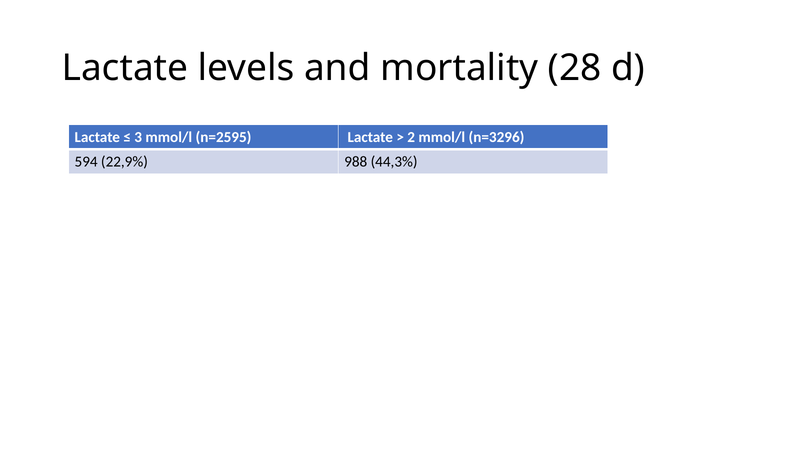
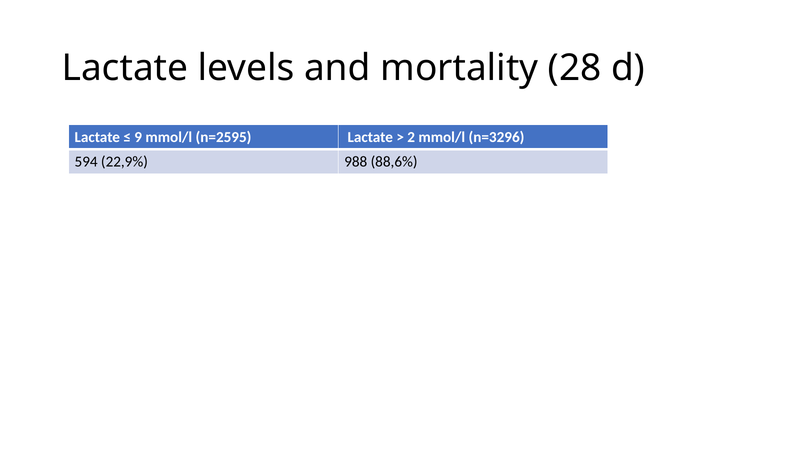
3: 3 -> 9 (138, 137)
44,3%: 44,3% -> 88,6% (394, 162)
